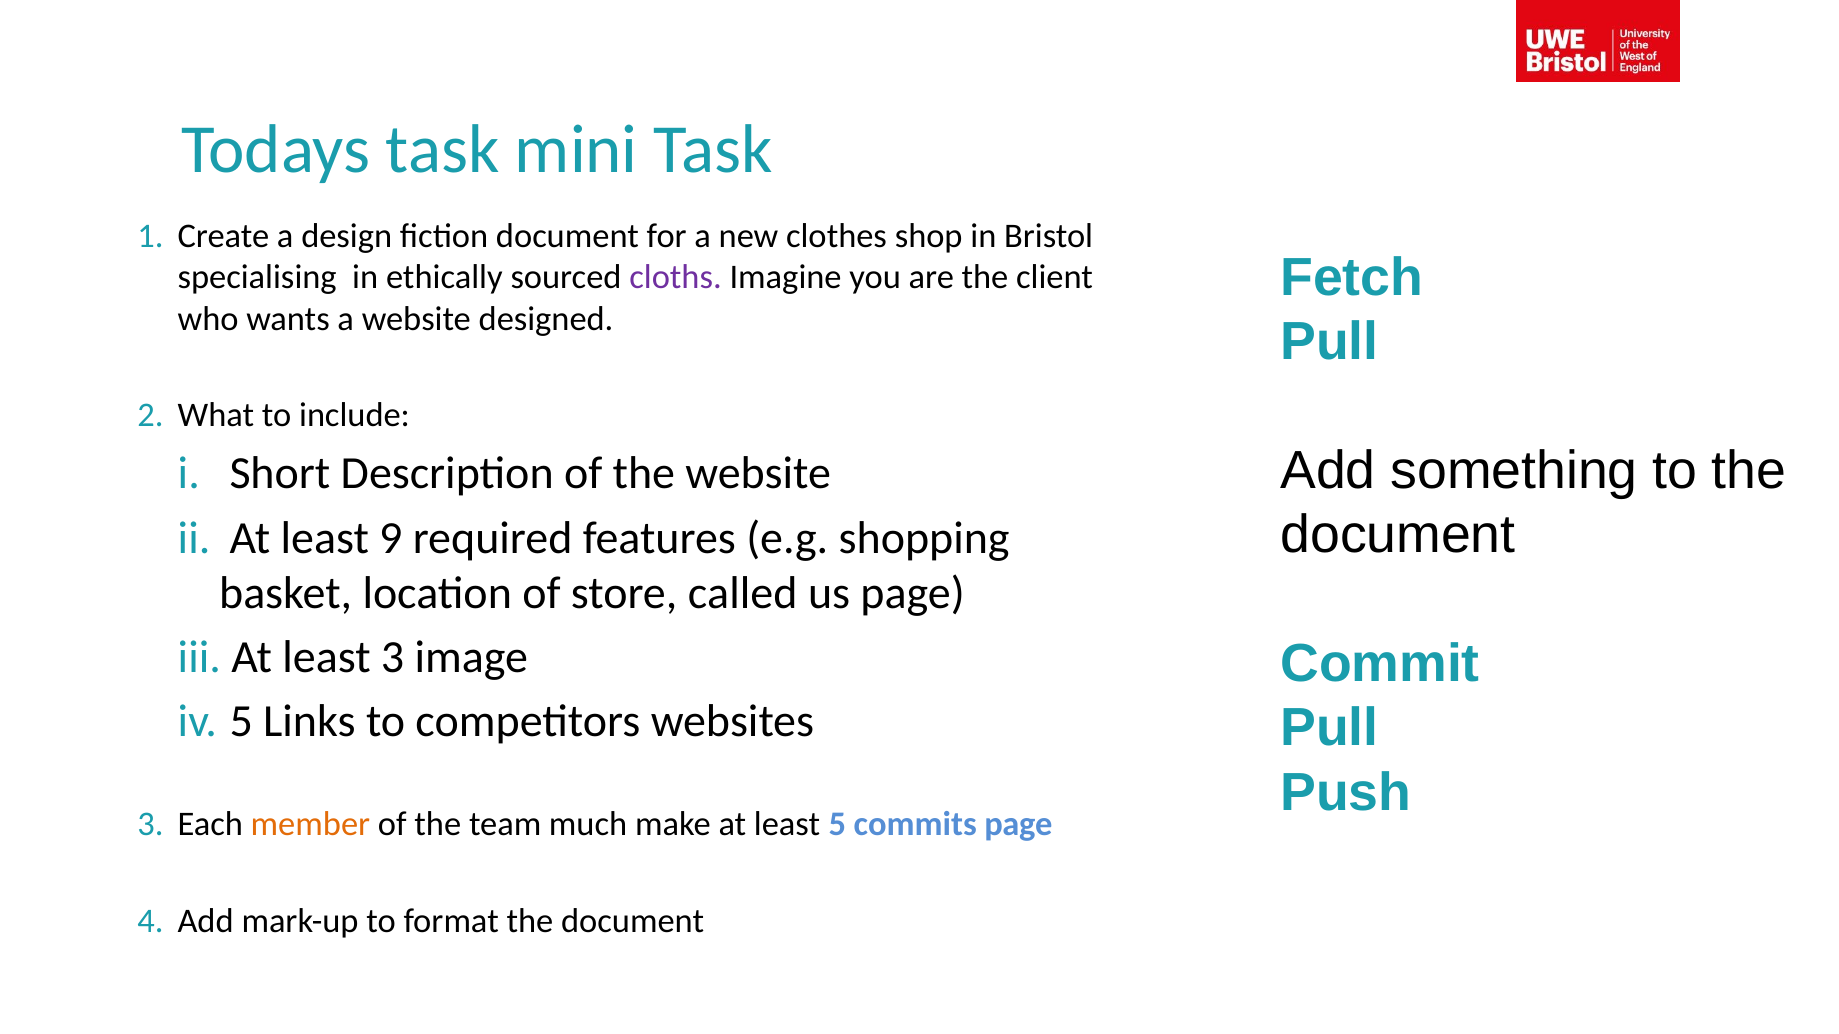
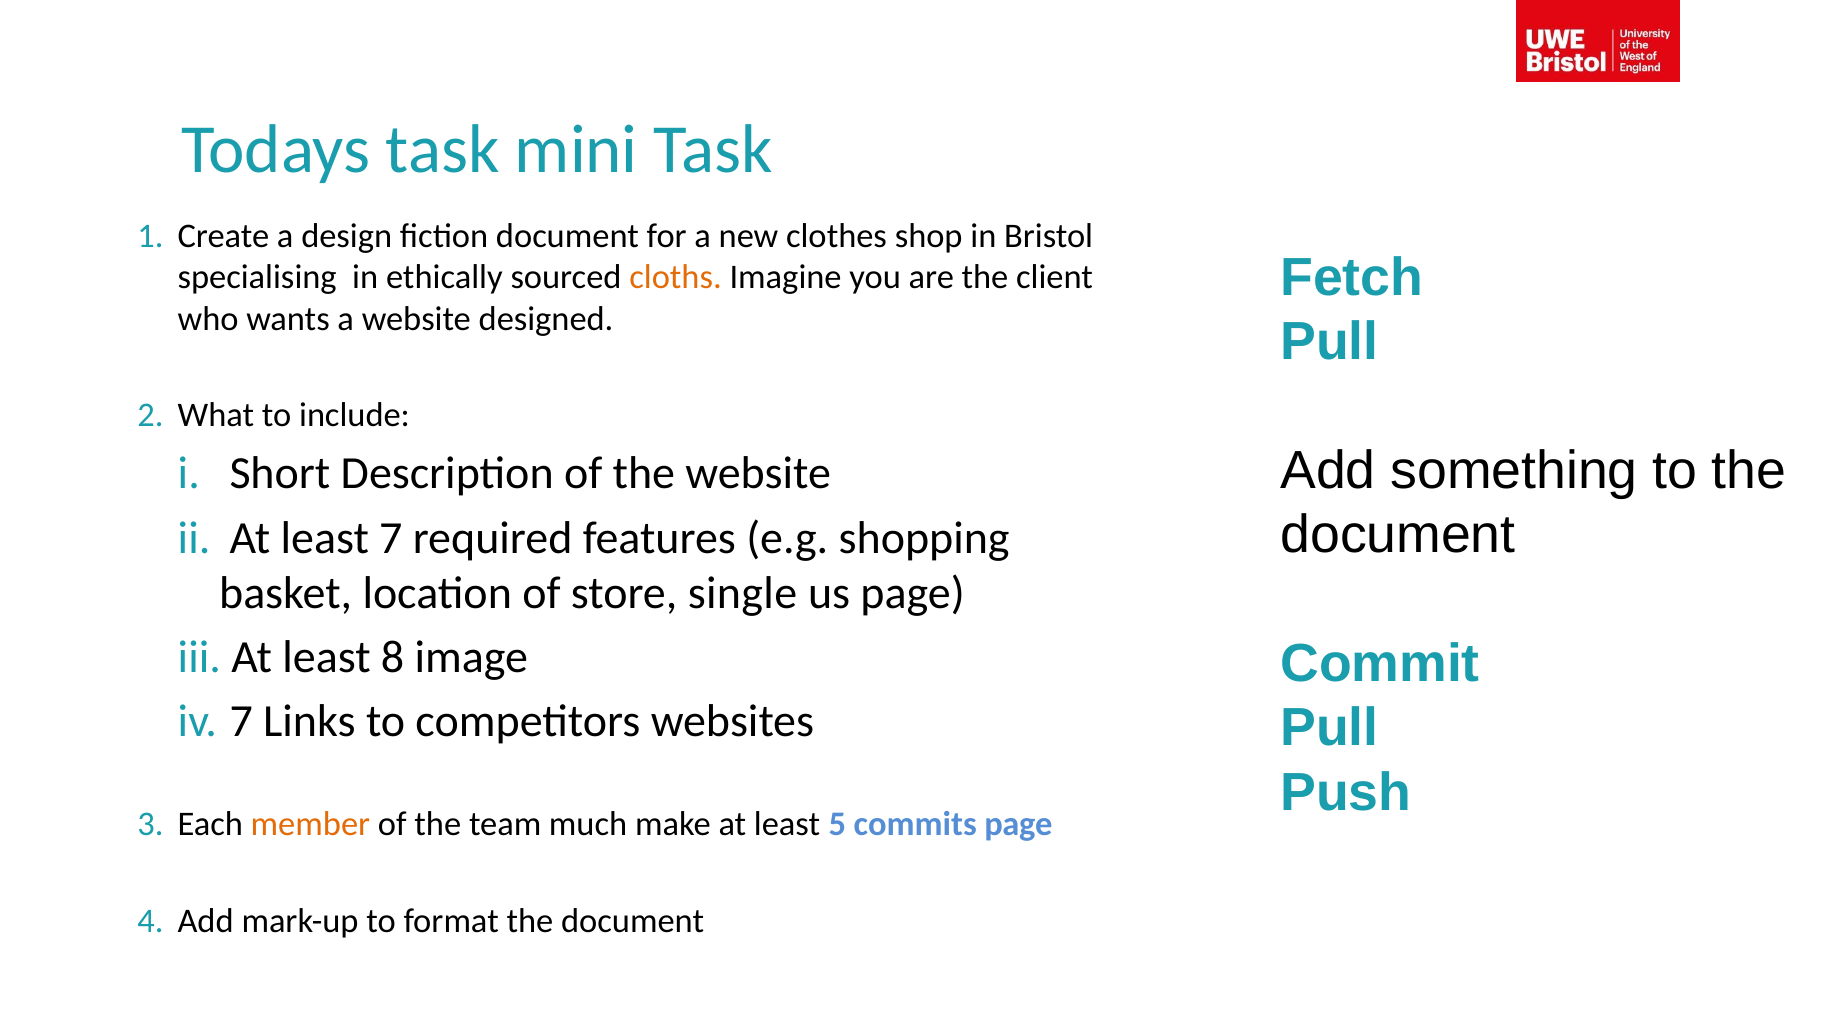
cloths colour: purple -> orange (676, 278)
least 9: 9 -> 7 (391, 538)
called: called -> single (742, 593)
least 3: 3 -> 8 (393, 658)
5: 5 -> 7 (241, 722)
